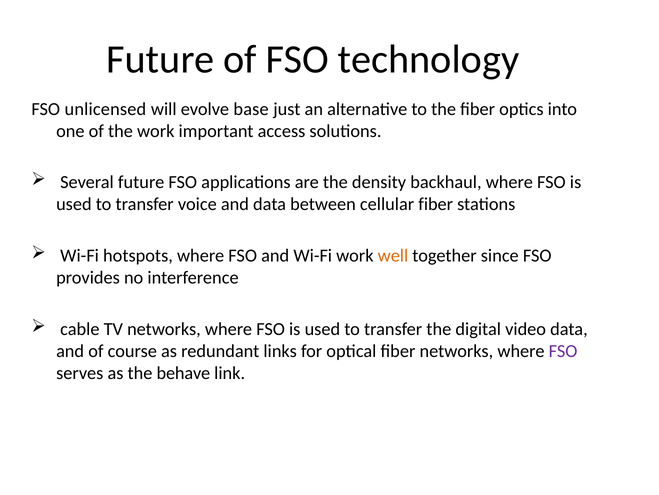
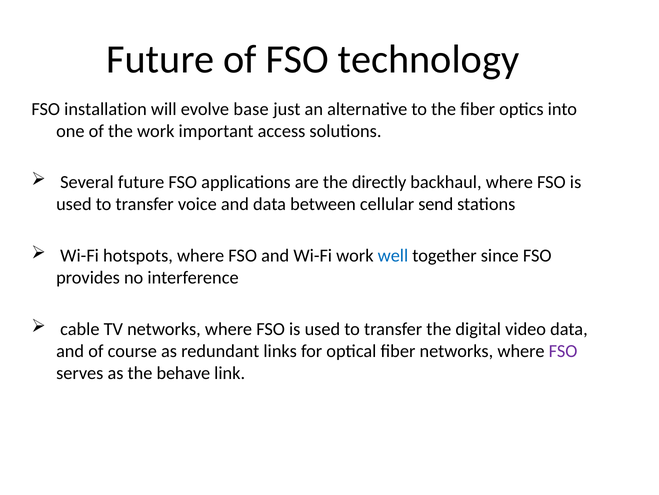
unlicensed: unlicensed -> installation (106, 109)
density: density -> directly (379, 182)
cellular fiber: fiber -> send (436, 204)
well colour: orange -> blue (393, 255)
